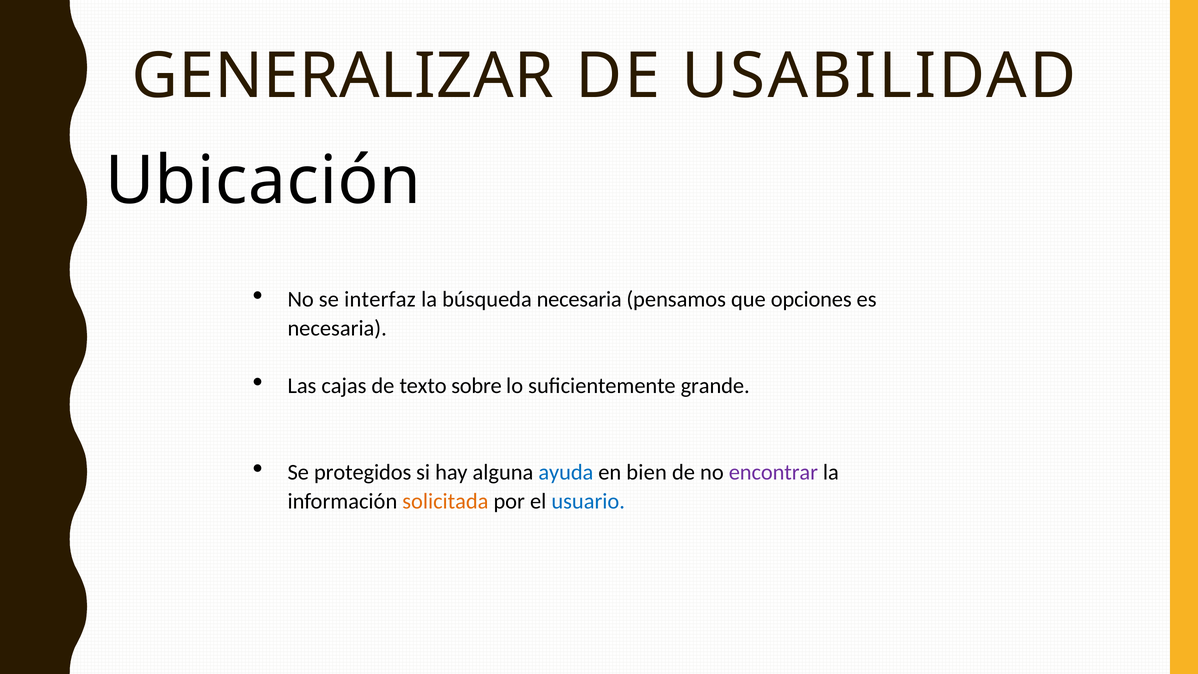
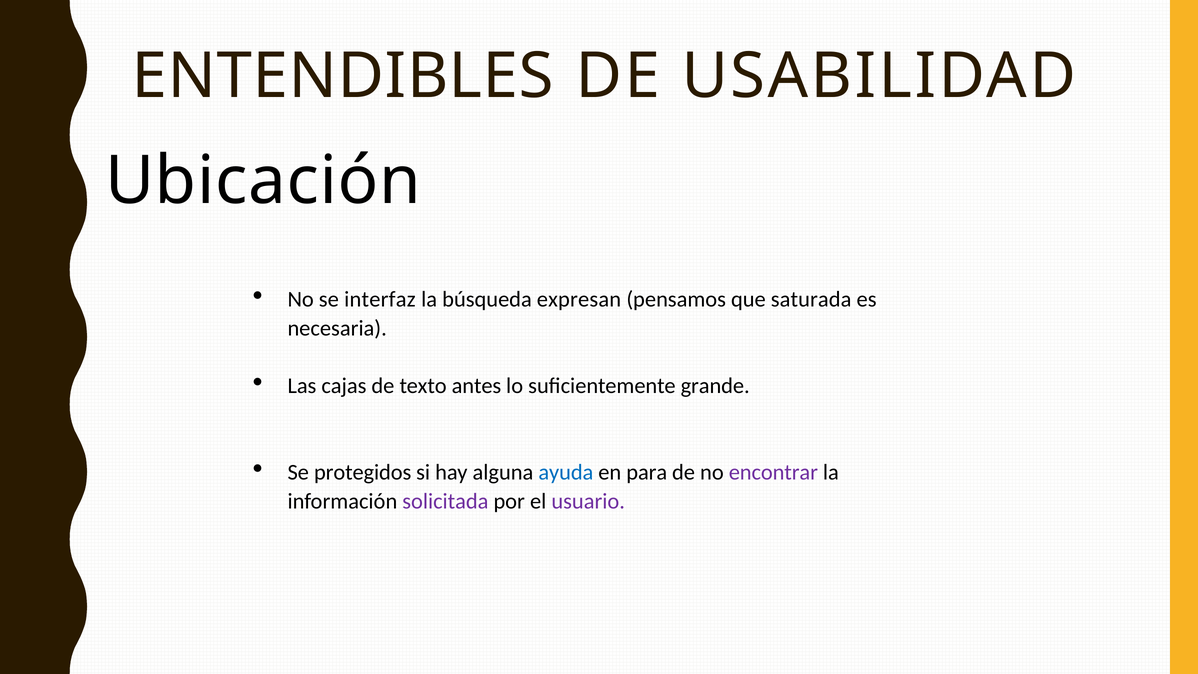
GENERALIZAR: GENERALIZAR -> ENTENDIBLES (343, 76)
búsqueda necesaria: necesaria -> expresan (579, 299)
opciones: opciones -> saturada (811, 299)
sobre: sobre -> antes (476, 386)
bien: bien -> para (647, 472)
solicitada colour: orange -> purple (445, 501)
usuario colour: blue -> purple (588, 501)
